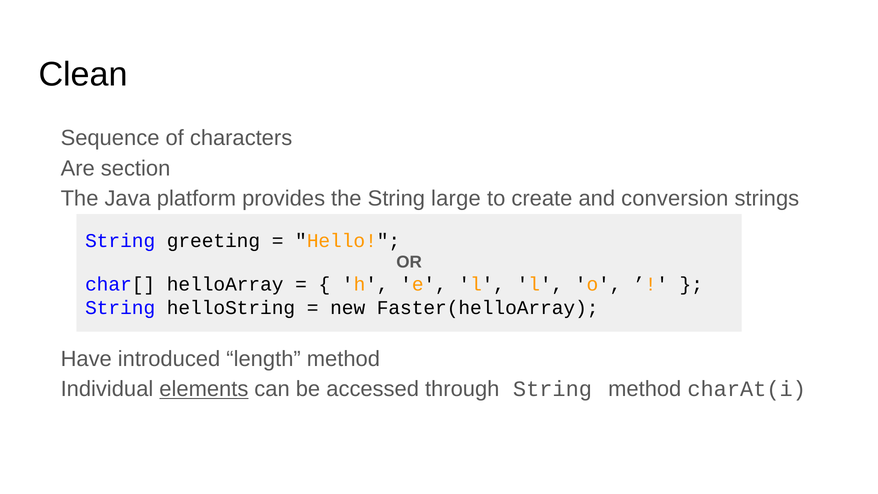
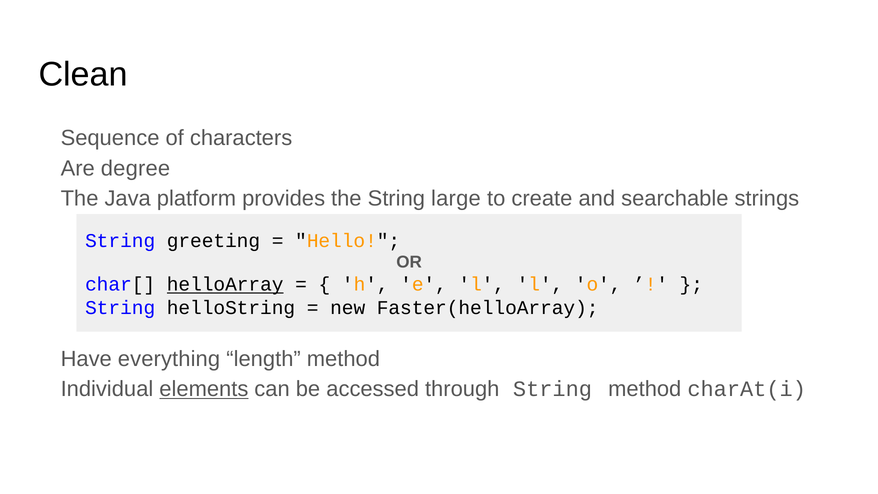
section: section -> degree (135, 168)
conversion: conversion -> searchable (675, 199)
helloArray underline: none -> present (225, 284)
introduced: introduced -> everything (169, 359)
